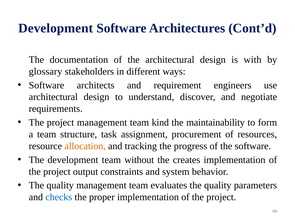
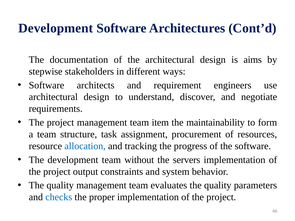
with: with -> aims (253, 60)
glossary: glossary -> stepwise (46, 71)
kind: kind -> item (160, 123)
allocation colour: orange -> blue (85, 146)
creates: creates -> servers (187, 160)
